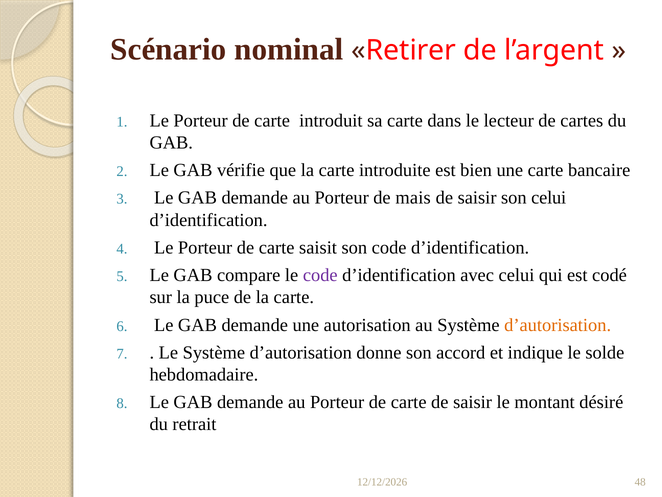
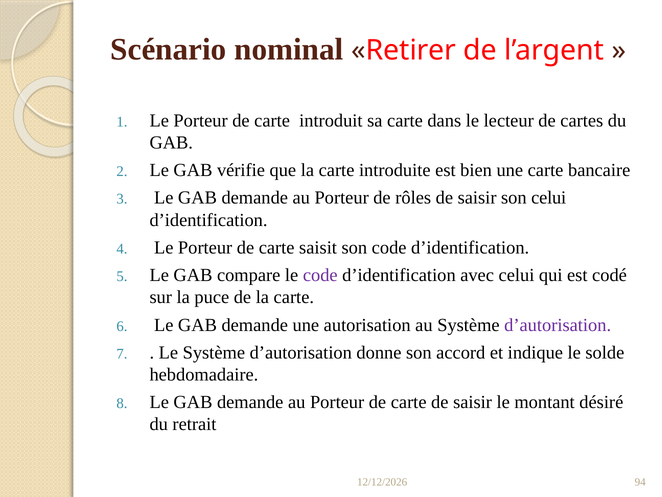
mais: mais -> rôles (413, 198)
d’autorisation colour: orange -> purple (558, 325)
48: 48 -> 94 (640, 482)
